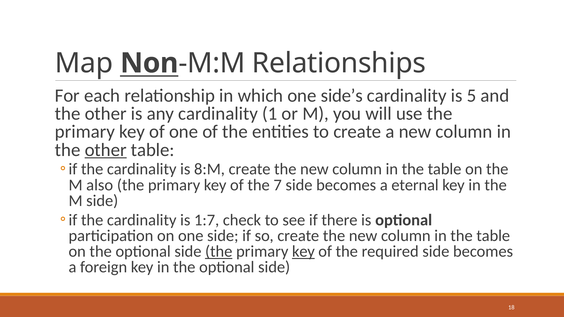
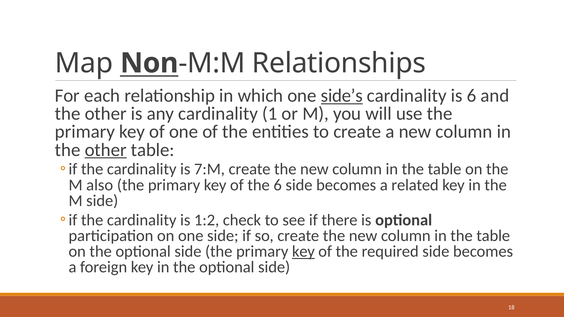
side’s underline: none -> present (342, 96)
is 5: 5 -> 6 (472, 96)
8:M: 8:M -> 7:M (209, 169)
the 7: 7 -> 6 (278, 185)
eternal: eternal -> related (415, 185)
1:7: 1:7 -> 1:2 (207, 220)
the underline: present -> none (219, 252)
